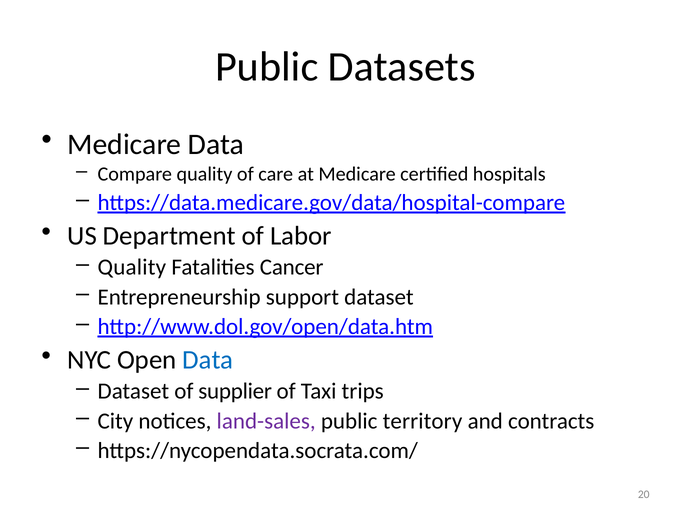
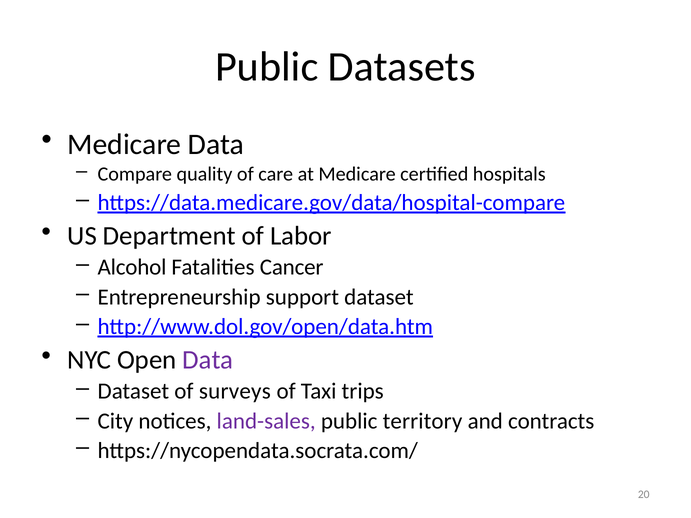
Quality: Quality -> Alcohol (132, 267)
Data colour: blue -> purple (208, 360)
supplier: supplier -> surveys (235, 392)
